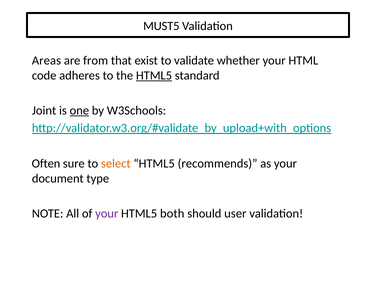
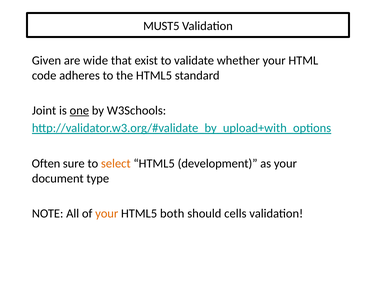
Areas: Areas -> Given (46, 60)
from: from -> wide (96, 60)
HTML5 underline: present -> none (154, 75)
recommends: recommends -> development (218, 163)
your colour: purple -> orange (107, 213)
user: user -> cells (235, 213)
